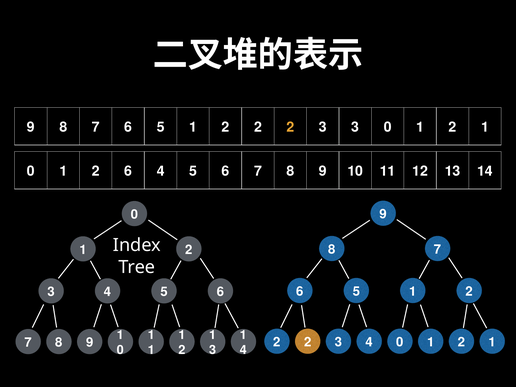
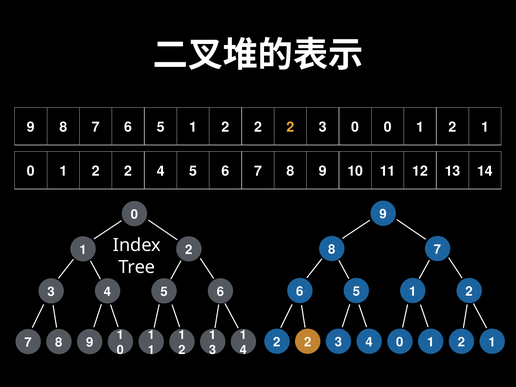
3 3: 3 -> 0 (355, 127)
0 1 2 6: 6 -> 2 (128, 171)
